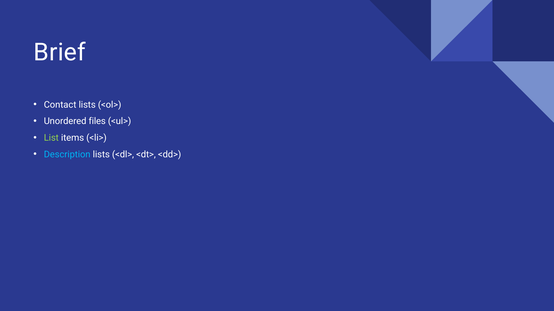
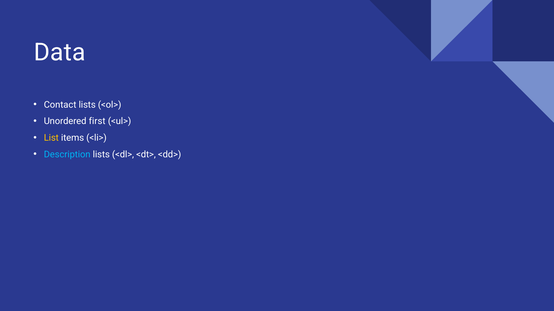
Brief: Brief -> Data (60, 53)
files: files -> first (97, 122)
List colour: light green -> yellow (51, 138)
